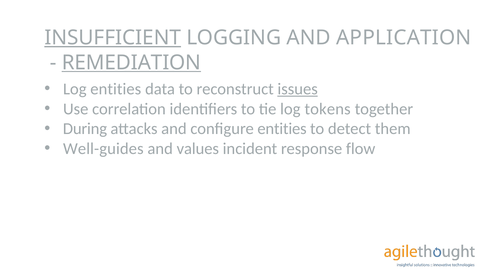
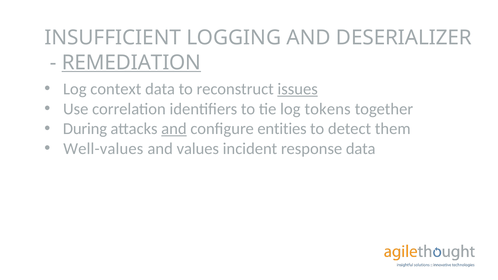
INSUFFICIENT underline: present -> none (113, 38)
APPLICATION: APPLICATION -> DESERIALIZER (404, 38)
Log entities: entities -> context (116, 89)
and underline: none -> present (174, 129)
Well-guides: Well-guides -> Well-values (103, 149)
response flow: flow -> data (361, 149)
